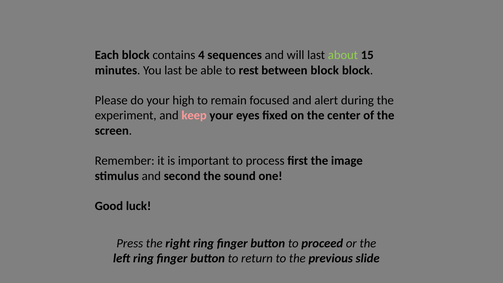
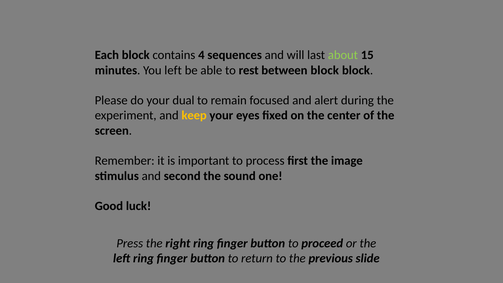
You last: last -> left (173, 70)
high: high -> dual (183, 100)
keep colour: pink -> yellow (194, 115)
